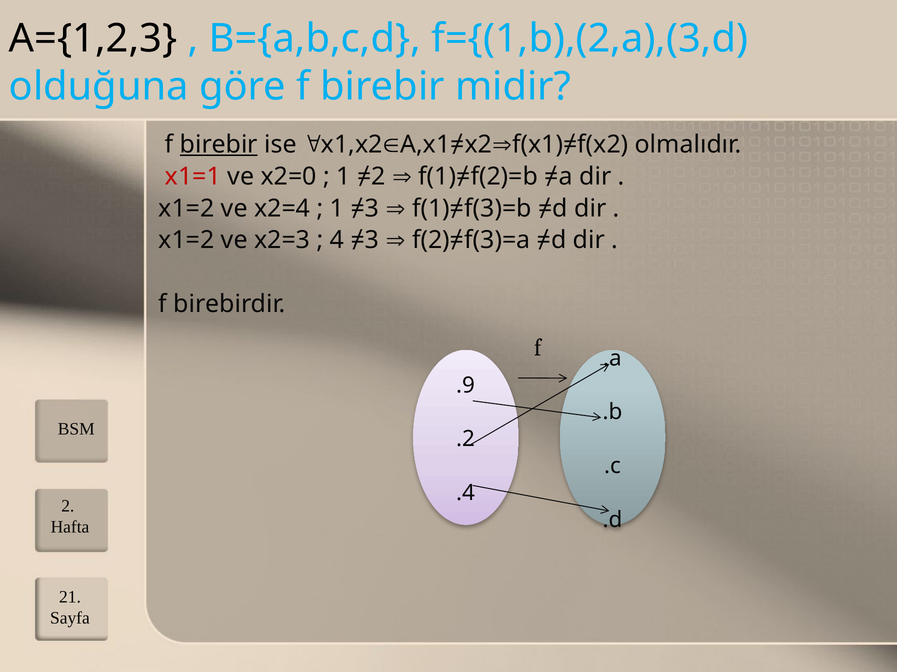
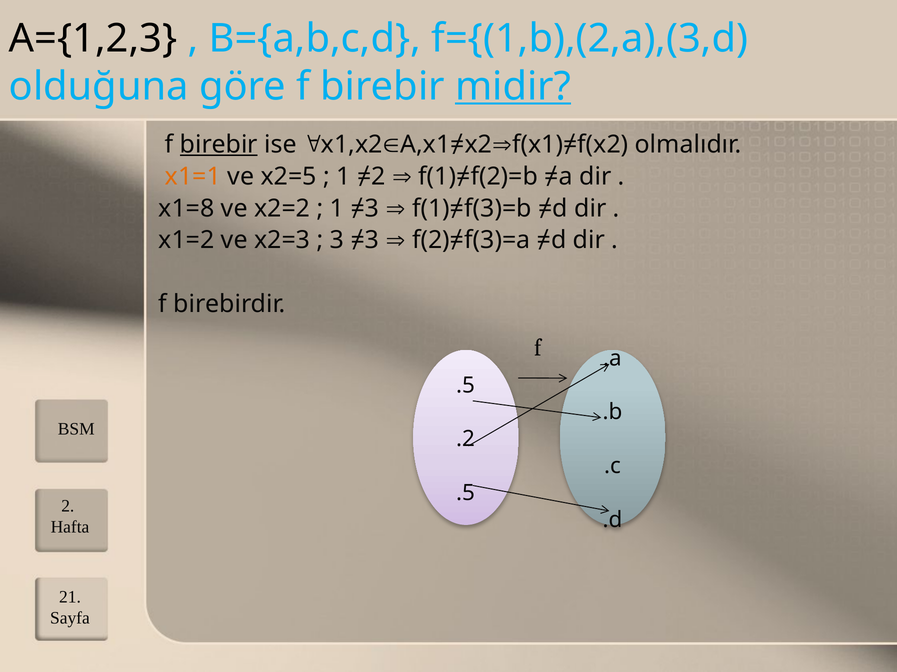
midir underline: none -> present (513, 87)
x1=1 colour: red -> orange (193, 177)
x2=0: x2=0 -> x2=5 (289, 177)
x1=2: x1=2 -> x1=8 (186, 209)
x2=4: x2=4 -> x2=2 (282, 209)
4: 4 -> 3 (337, 241)
.9: .9 -> .5 (466, 386)
.4: .4 -> .5 (466, 493)
